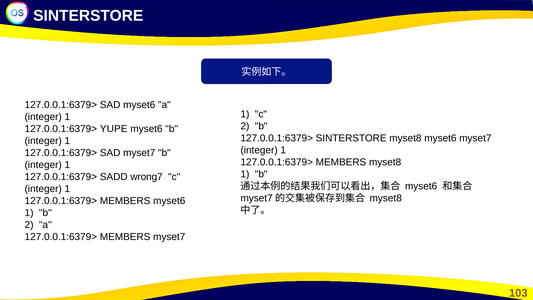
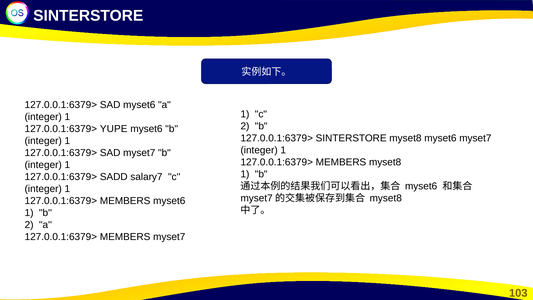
wrong7: wrong7 -> salary7 (146, 177)
